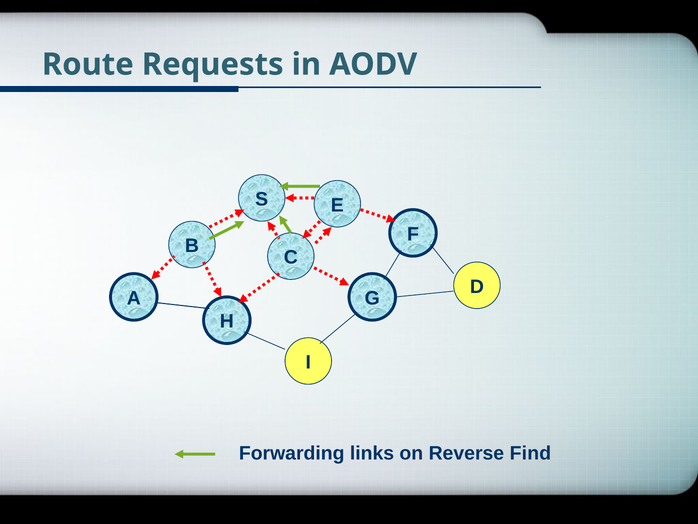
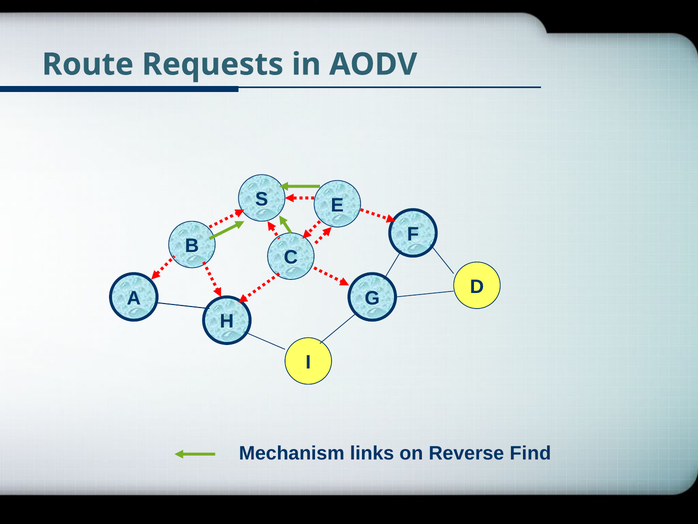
Forwarding: Forwarding -> Mechanism (292, 453)
